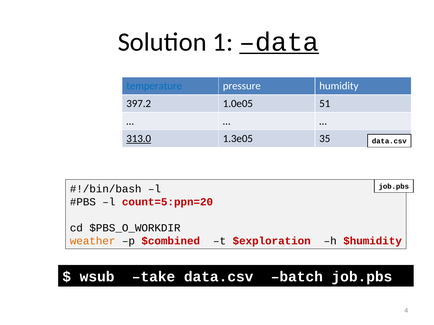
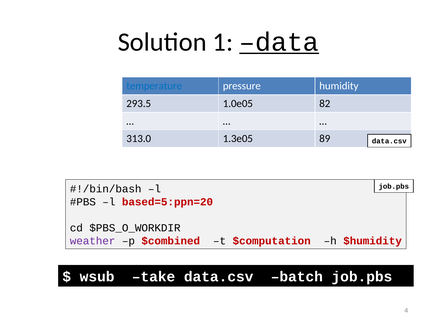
397.2: 397.2 -> 293.5 (139, 104)
51: 51 -> 82 (325, 104)
313.0 underline: present -> none (139, 139)
35: 35 -> 89 (325, 139)
count=5:ppn=20: count=5:ppn=20 -> based=5:ppn=20 (167, 202)
weather colour: orange -> purple (93, 241)
$exploration: $exploration -> $computation (272, 241)
